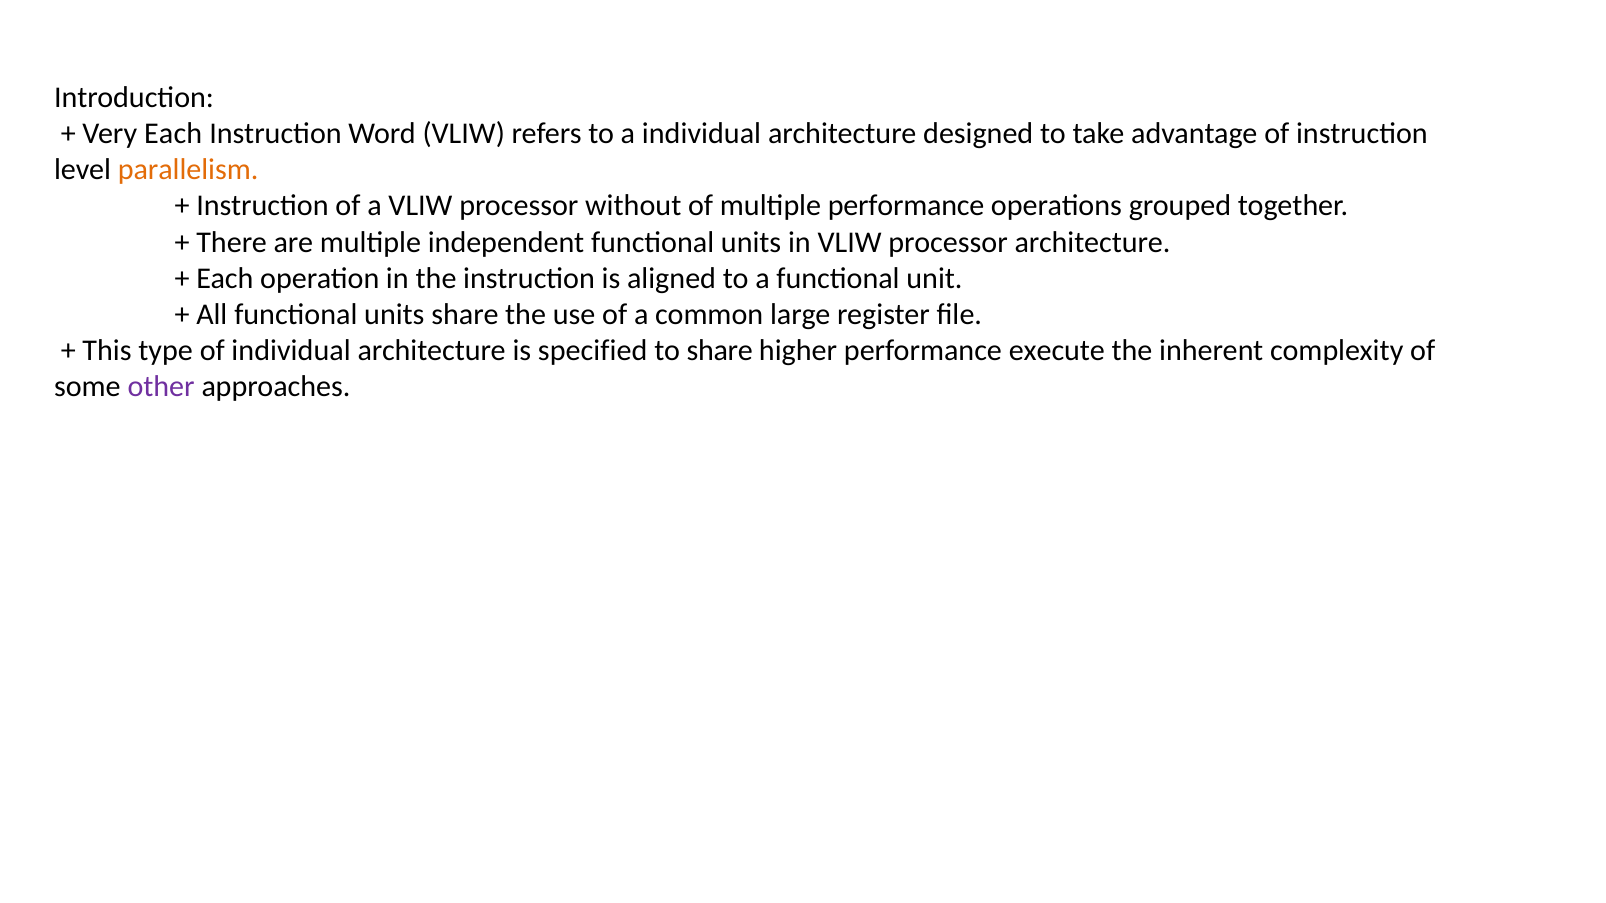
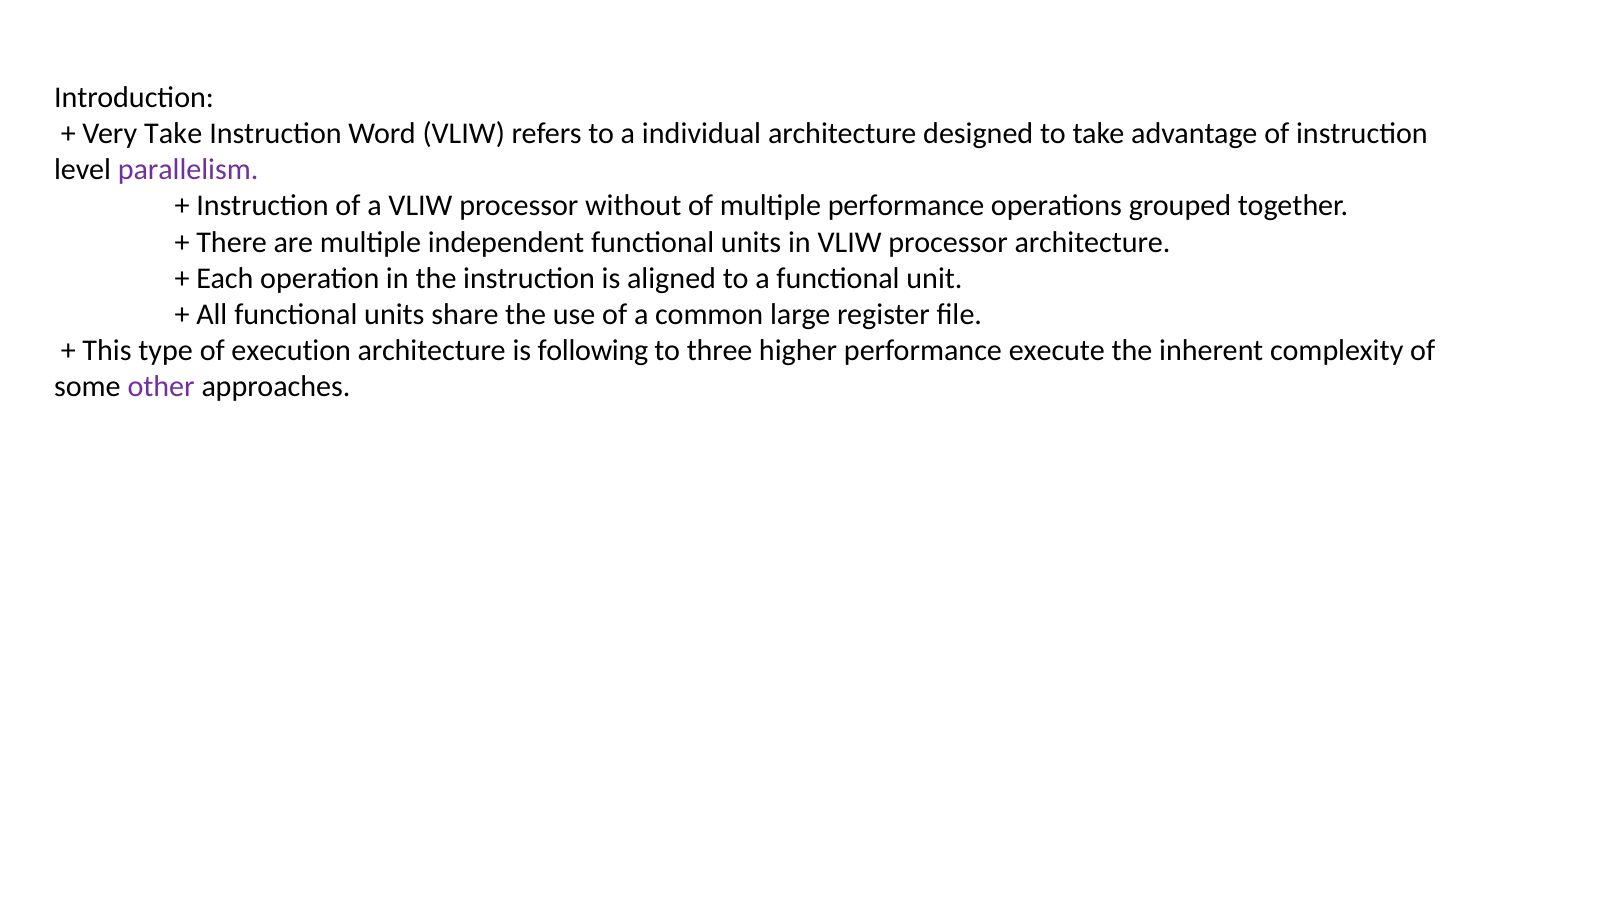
Very Each: Each -> Take (173, 134)
parallelism colour: orange -> purple (188, 170)
of individual: individual -> execution (291, 351)
specified: specified -> following (593, 351)
to share: share -> three (720, 351)
